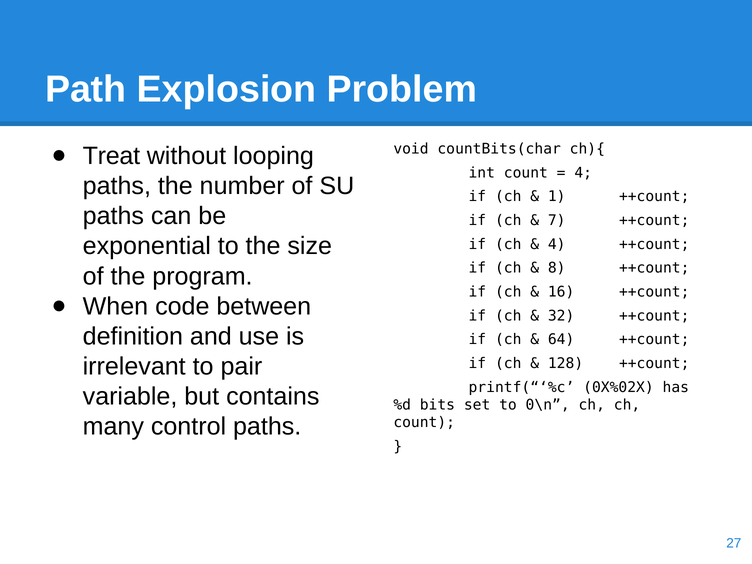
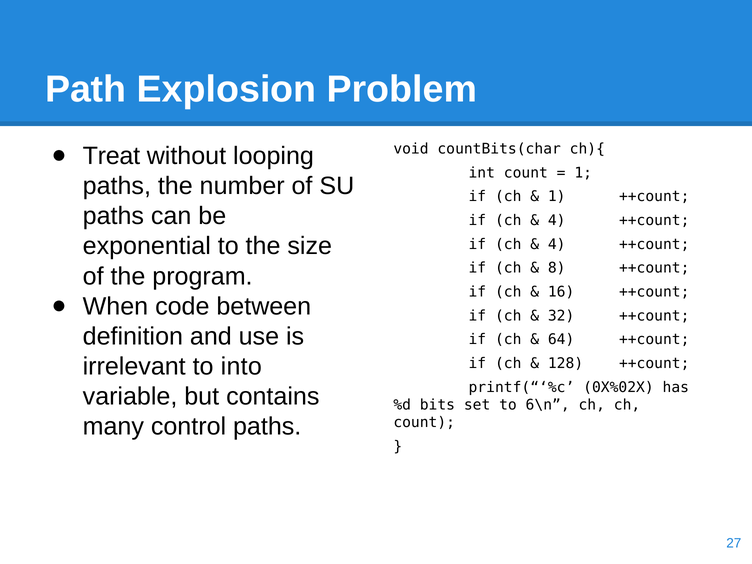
4: 4 -> 1 (583, 173)
7: 7 -> 4 (557, 220)
pair: pair -> into (241, 366)
0\n: 0\n -> 6\n (548, 405)
